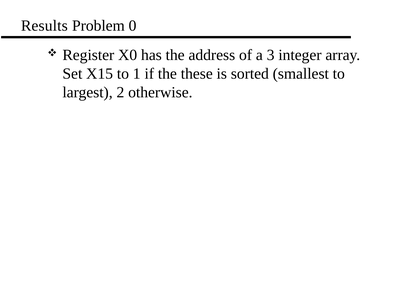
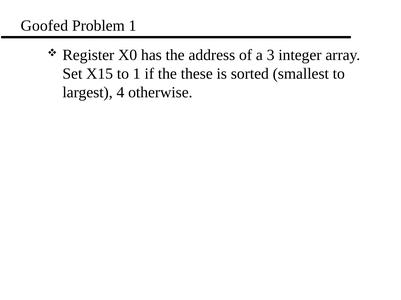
Results: Results -> Goofed (44, 26)
Problem 0: 0 -> 1 (133, 26)
2: 2 -> 4 (120, 93)
